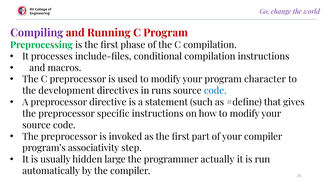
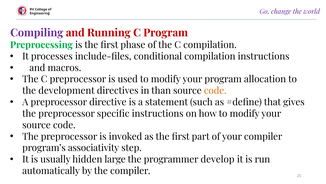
character: character -> allocation (265, 79)
runs: runs -> than (161, 90)
code colour: blue -> orange (215, 90)
actually: actually -> develop (218, 159)
